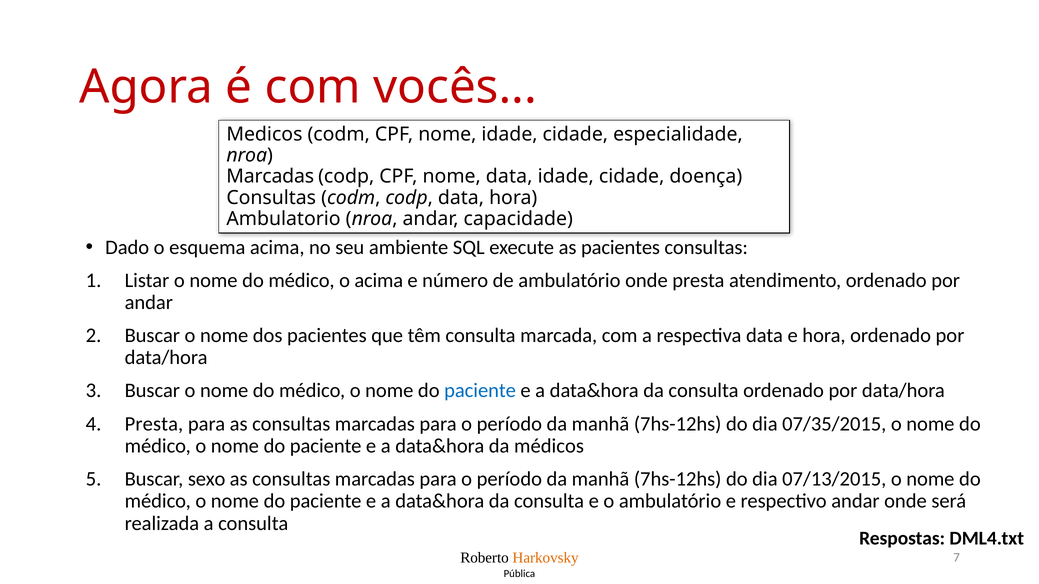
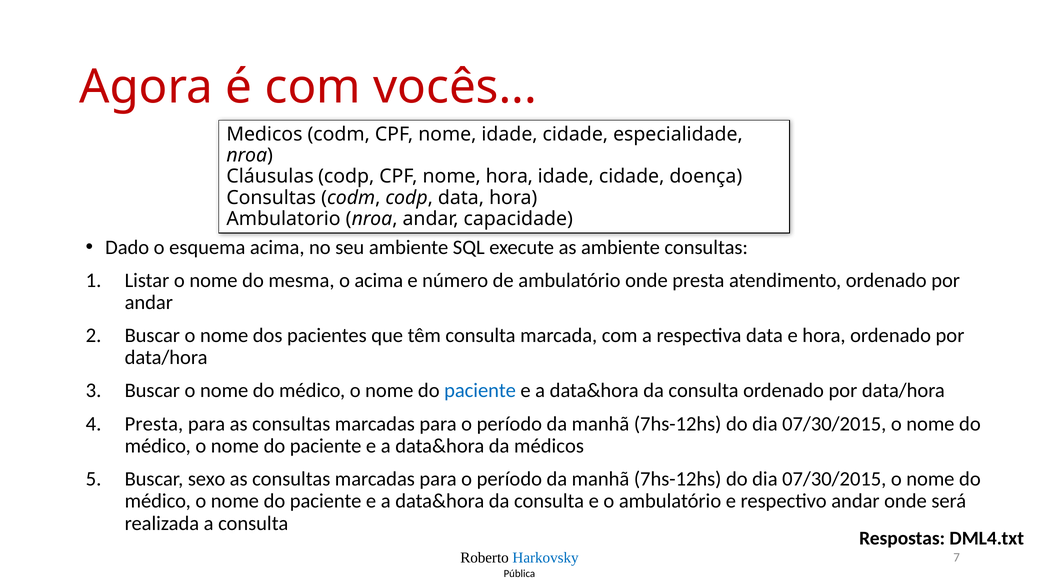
Marcadas: Marcadas -> Cláusulas (270, 177)
nome data: data -> hora (509, 177)
as pacientes: pacientes -> ambiente (621, 247)
médico: médico -> mesma (301, 280)
07/35/2015: 07/35/2015 -> 07/30/2015 (834, 424)
07/13/2015: 07/13/2015 -> 07/30/2015 (834, 479)
Harkovsky colour: orange -> blue (546, 558)
